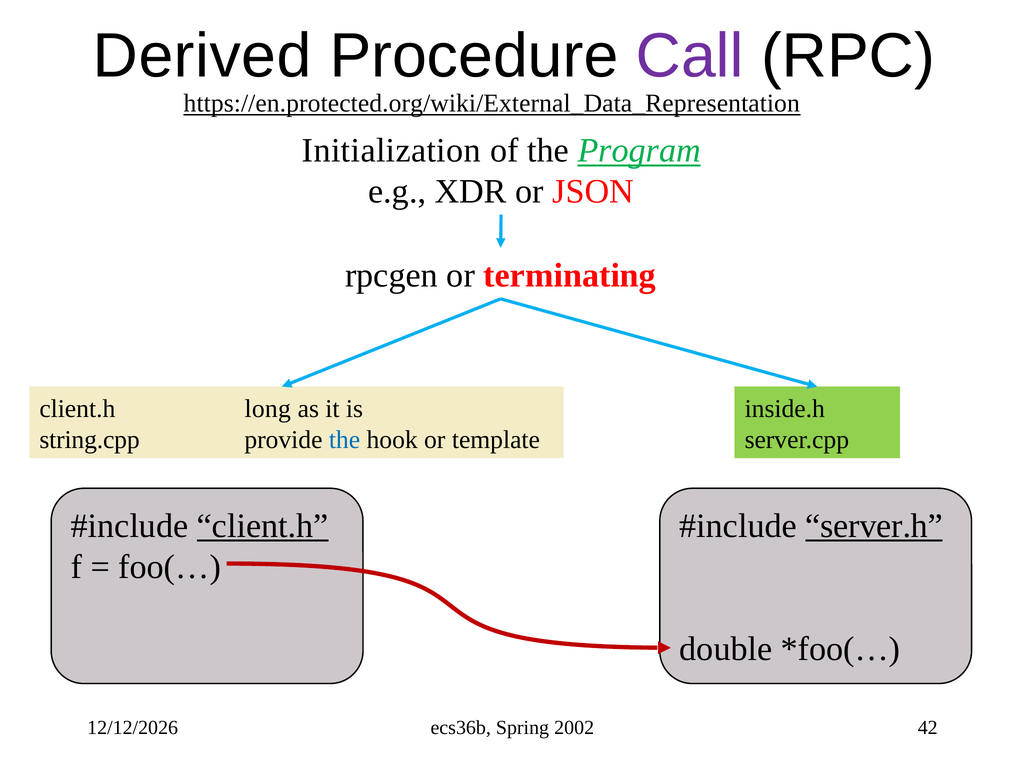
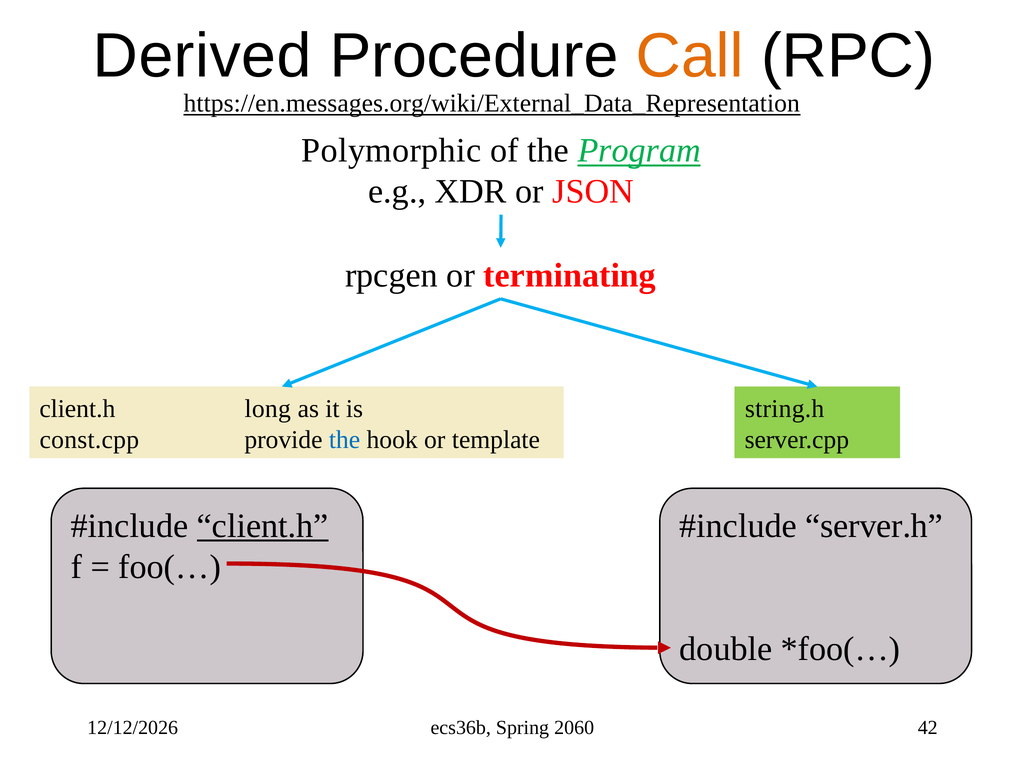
Call colour: purple -> orange (690, 56)
https://en.protected.org/wiki/External_Data_Representation: https://en.protected.org/wiki/External_Data_Representation -> https://en.messages.org/wiki/External_Data_Representation (492, 103)
Initialization: Initialization -> Polymorphic (391, 151)
inside.h: inside.h -> string.h (785, 409)
string.cpp: string.cpp -> const.cpp (89, 439)
server.h underline: present -> none (874, 526)
2002: 2002 -> 2060 (574, 727)
